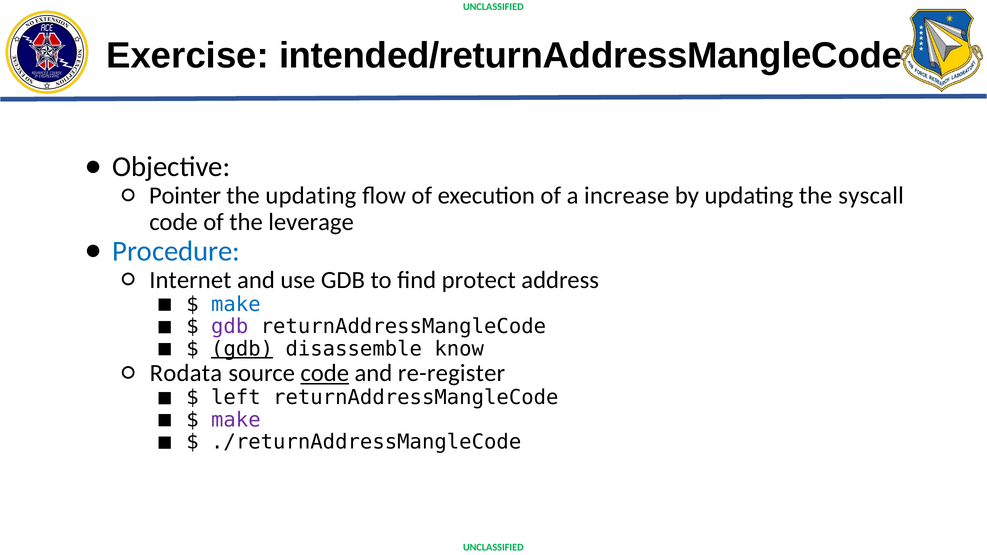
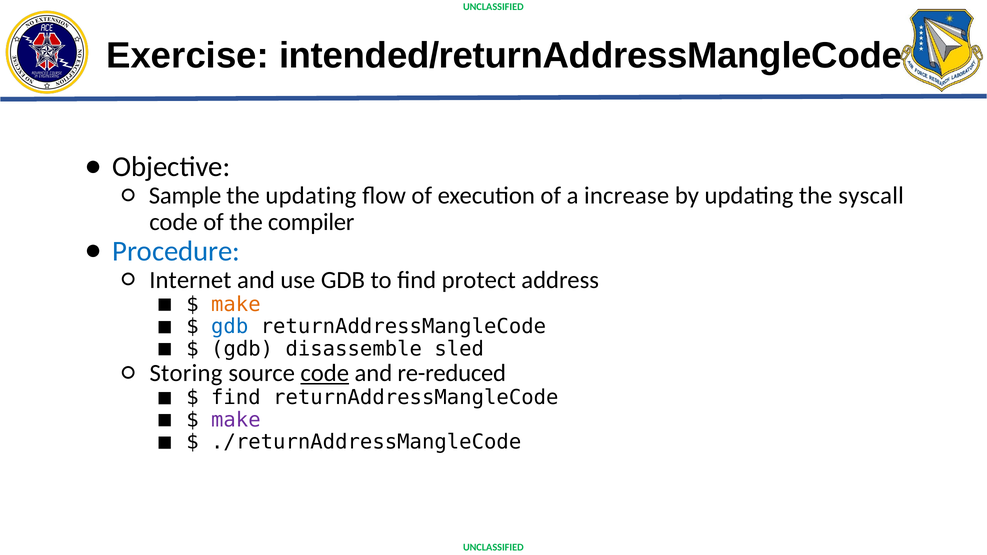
Pointer: Pointer -> Sample (185, 196)
leverage: leverage -> compiler (311, 222)
make colour: blue -> orange (236, 304)
gdb colour: purple -> blue (230, 327)
gdb underline: present -> none (242, 349)
know: know -> sled (459, 349)
Rodata: Rodata -> Storing (186, 373)
re-register: re-register -> re-reduced (452, 373)
left: left -> find (236, 398)
